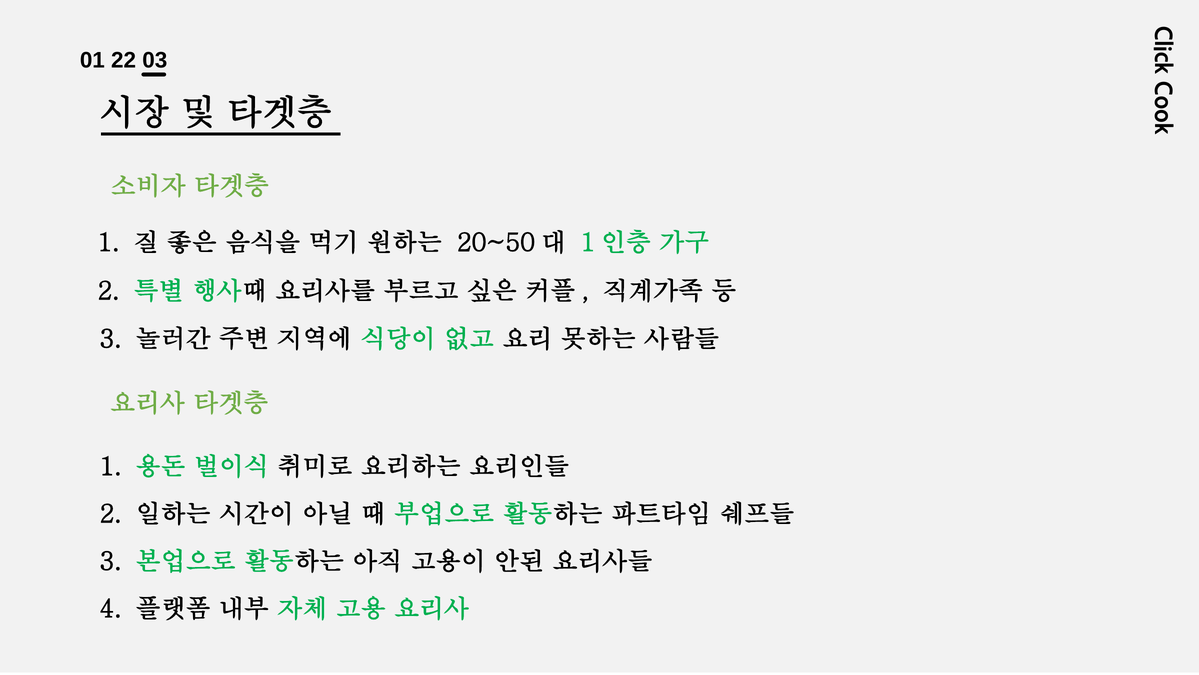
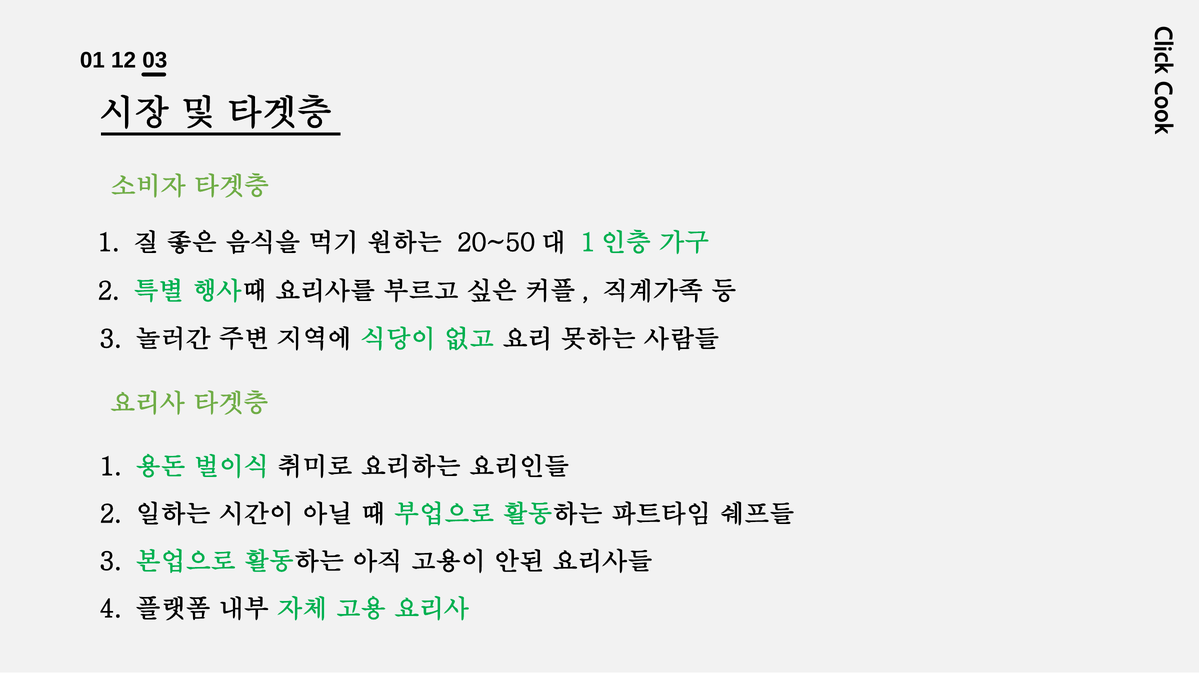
22: 22 -> 12 (124, 60)
